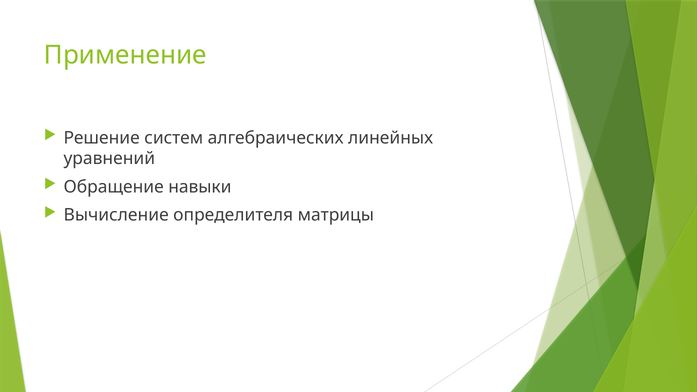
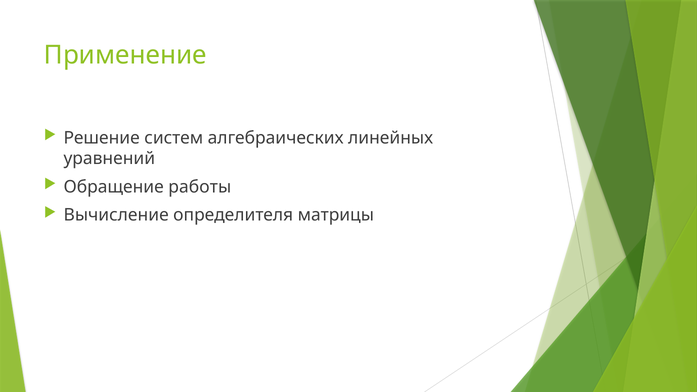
навыки: навыки -> работы (200, 187)
